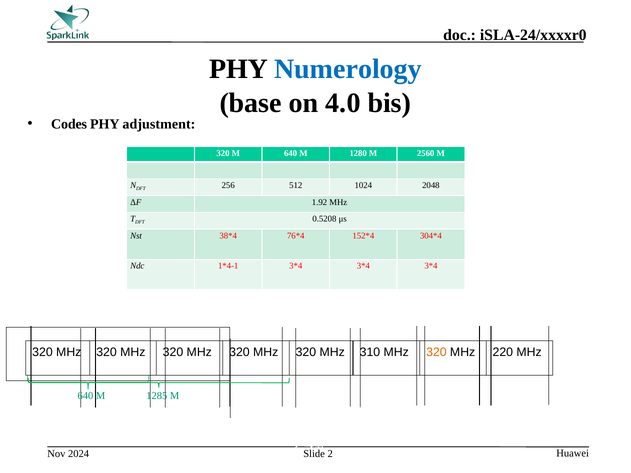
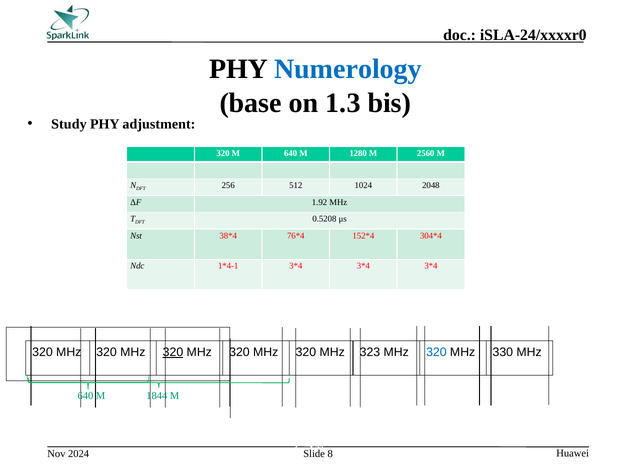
4.0: 4.0 -> 1.3 (343, 103)
Codes: Codes -> Study (69, 124)
320 underline: none -> present (173, 352)
310: 310 -> 323 (370, 352)
320 colour: orange -> blue (436, 352)
220: 220 -> 330 (503, 352)
1285: 1285 -> 1844 (157, 396)
2: 2 -> 8 (330, 454)
